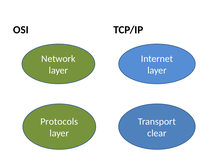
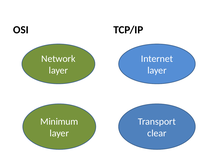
Protocols: Protocols -> Minimum (59, 122)
